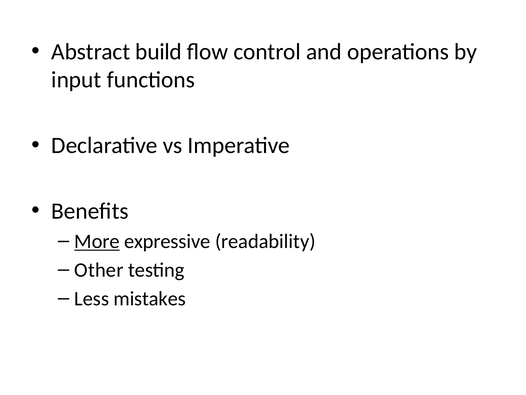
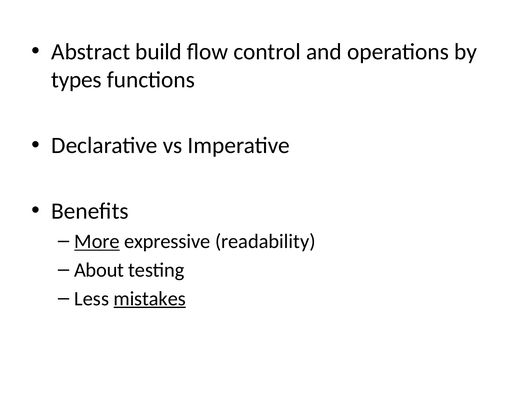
input: input -> types (76, 80)
Other: Other -> About (99, 270)
mistakes underline: none -> present (150, 298)
